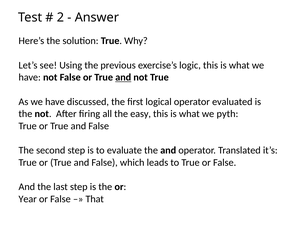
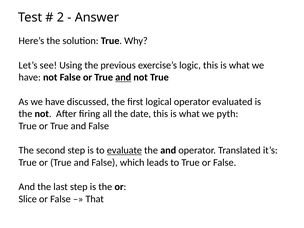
easy: easy -> date (141, 114)
evaluate underline: none -> present (124, 150)
Year: Year -> Slice (28, 199)
